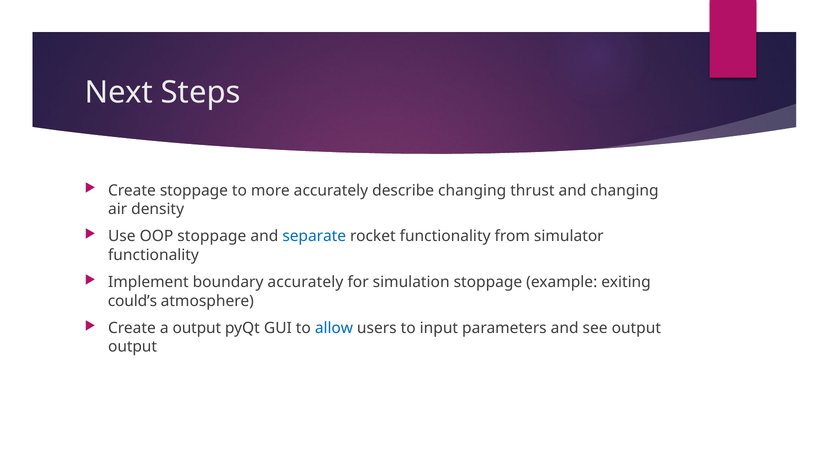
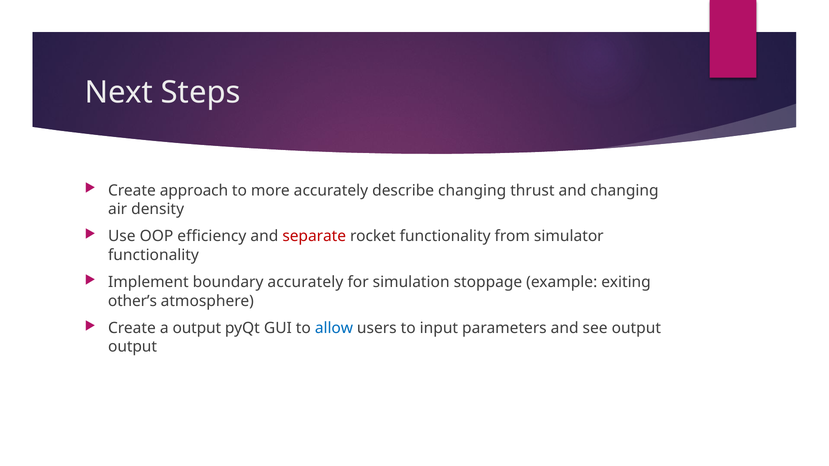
Create stoppage: stoppage -> approach (194, 191)
OOP stoppage: stoppage -> efficiency (212, 236)
separate colour: blue -> red (314, 236)
could’s: could’s -> other’s (132, 301)
